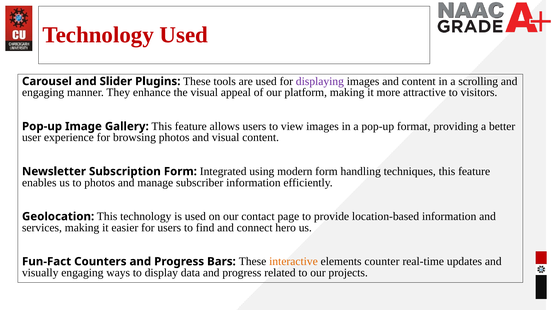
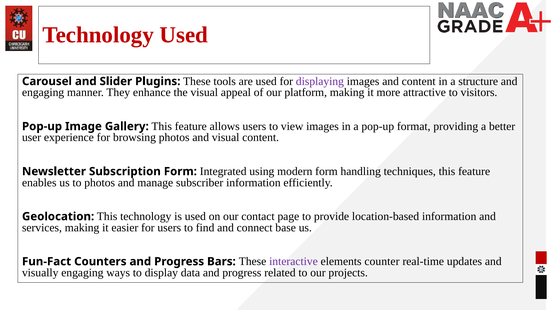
scrolling: scrolling -> structure (478, 81)
hero: hero -> base (286, 228)
interactive colour: orange -> purple (293, 262)
